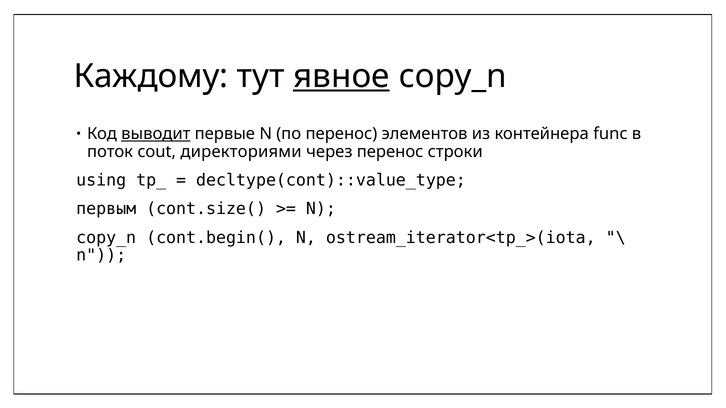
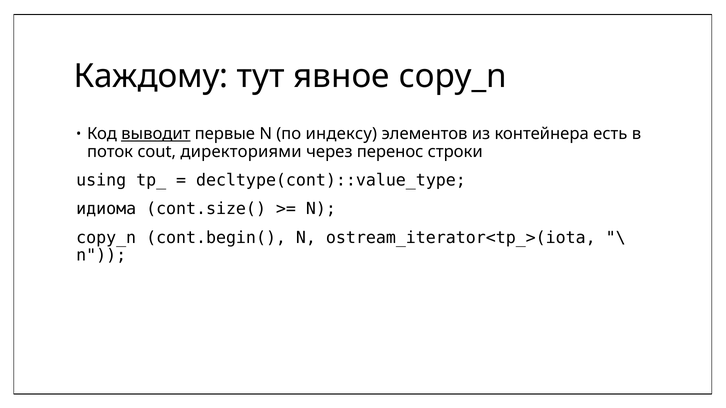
явное underline: present -> none (341, 76)
по перенос: перенос -> индексу (341, 134)
func: func -> есть (610, 134)
первым: первым -> идиома (106, 209)
